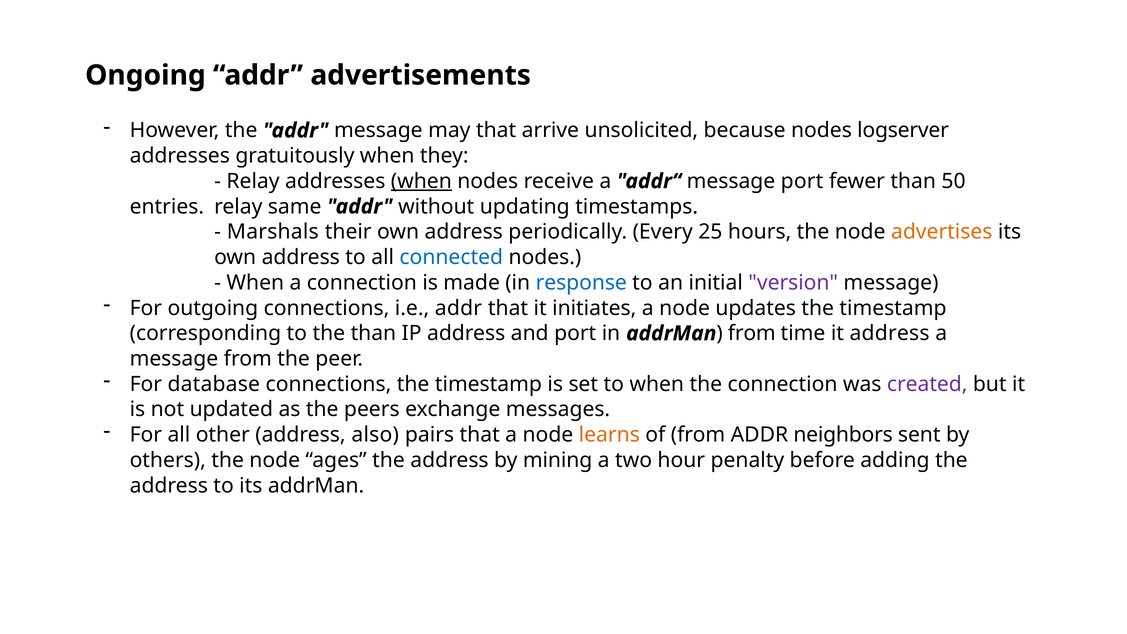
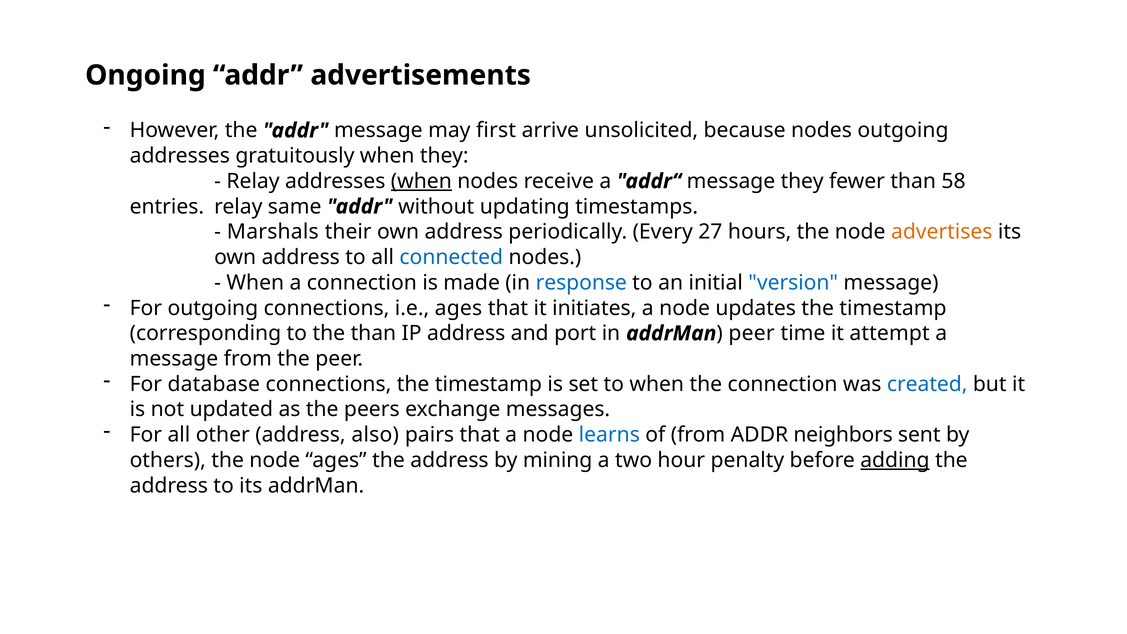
may that: that -> first (496, 130)
nodes logserver: logserver -> outgoing (903, 130)
message port: port -> they (802, 181)
50: 50 -> 58 (954, 181)
25: 25 -> 27 (710, 232)
version colour: purple -> blue (793, 283)
i.e addr: addr -> ages (458, 308)
from: from -> peer (752, 333)
it address: address -> attempt (890, 333)
created colour: purple -> blue (927, 384)
learns colour: orange -> blue (609, 435)
adding underline: none -> present (895, 460)
